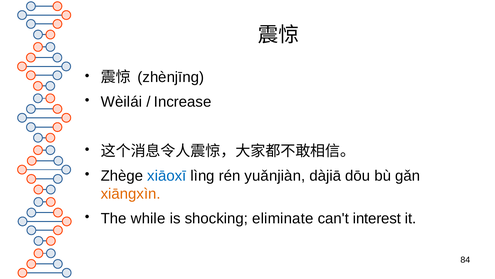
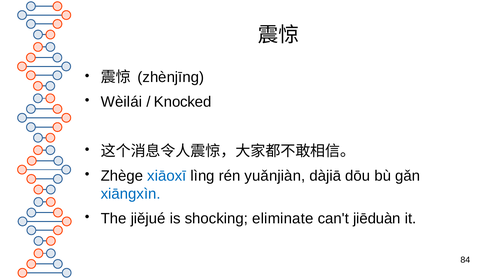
Increase: Increase -> Knocked (183, 102)
xiāngxìn colour: orange -> blue (131, 193)
while: while -> jiějué (148, 218)
interest: interest -> jiēduàn (377, 218)
